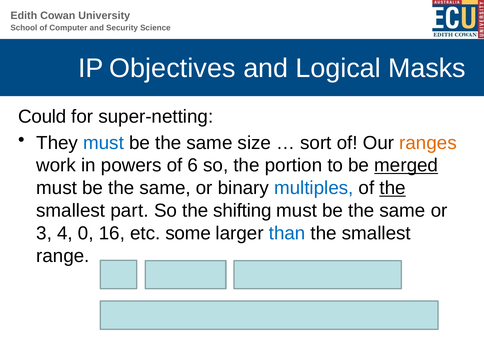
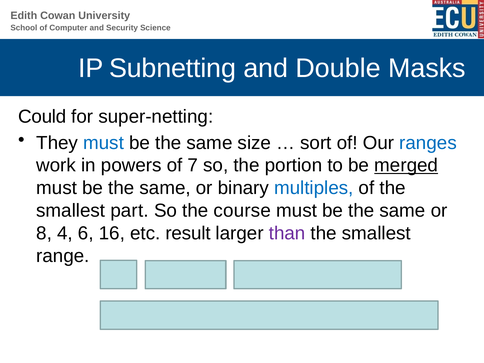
Objectives: Objectives -> Subnetting (173, 68)
Logical: Logical -> Double (338, 68)
ranges colour: orange -> blue (428, 143)
6: 6 -> 7 (193, 165)
the underline: present -> none (393, 188)
shifting: shifting -> course (242, 211)
3: 3 -> 8 (44, 233)
0: 0 -> 6 (86, 233)
some: some -> result (188, 233)
than colour: blue -> purple (287, 233)
